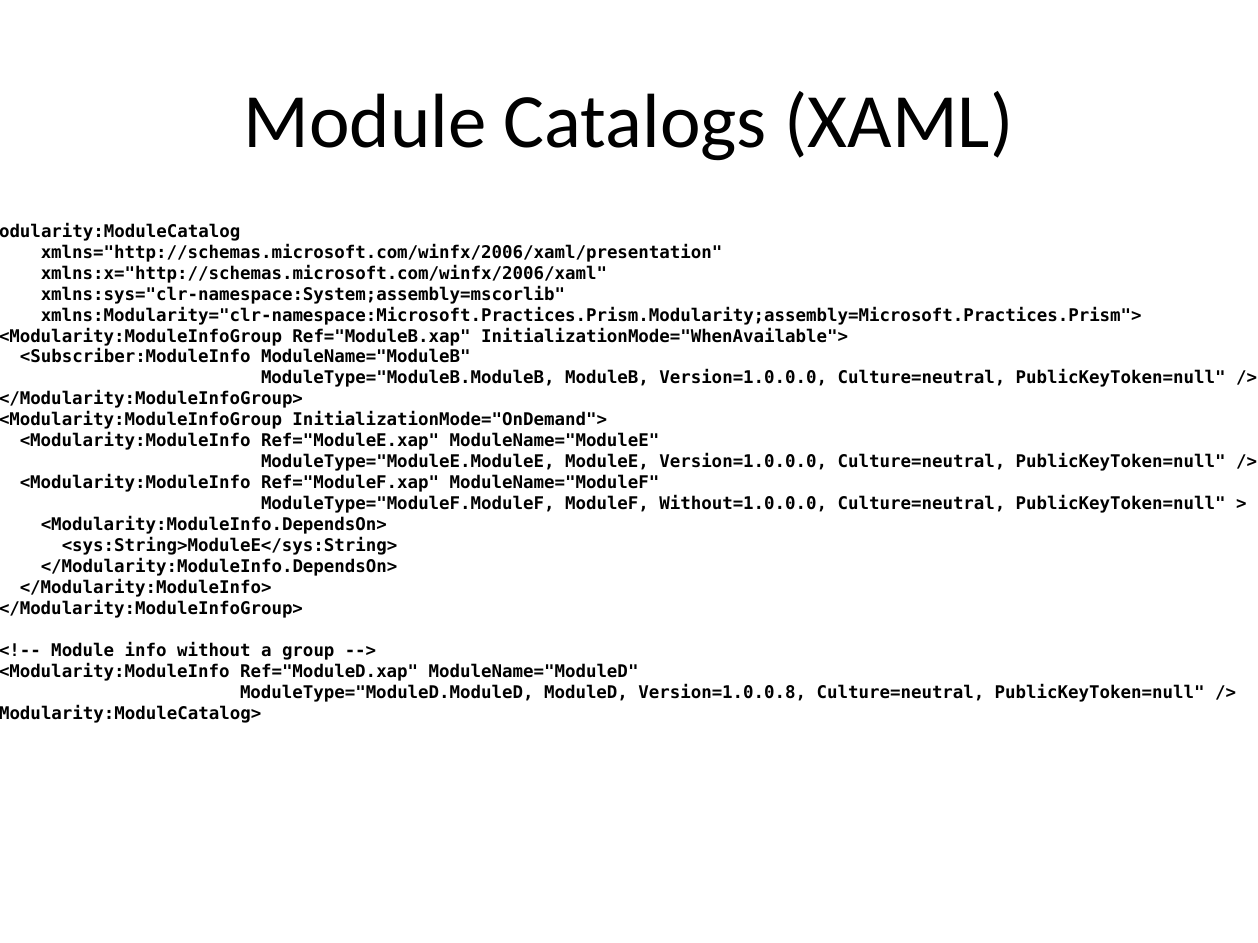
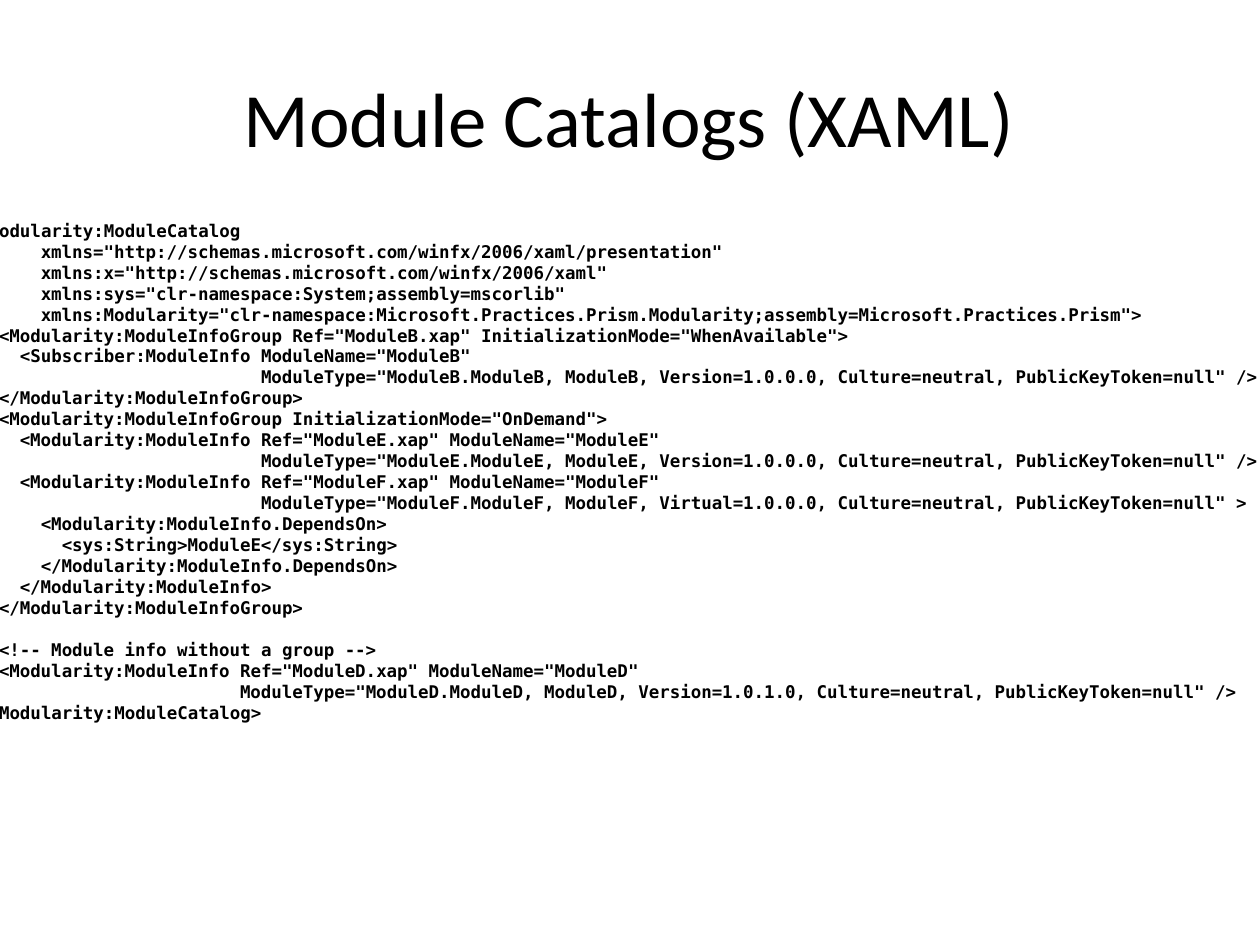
Without=1.0.0.0: Without=1.0.0.0 -> Virtual=1.0.0.0 (743, 504)
Version=1.0.0.8: Version=1.0.0.8 -> Version=1.0.1.0 (722, 693)
